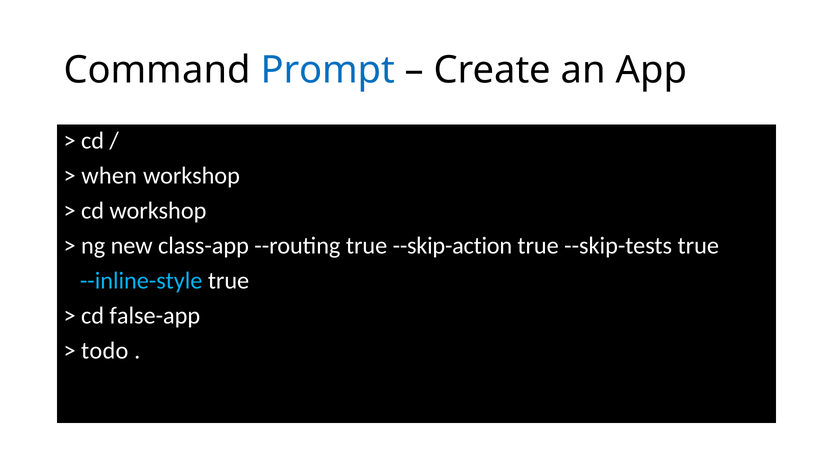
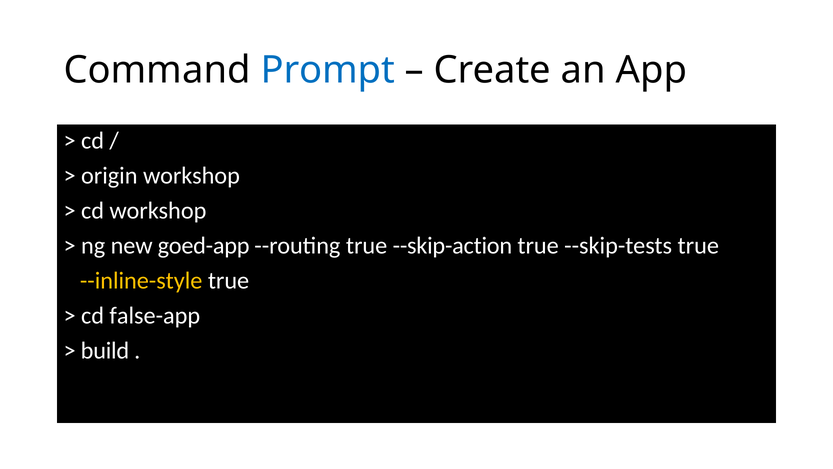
when: when -> origin (109, 176)
class-app: class-app -> goed-app (204, 246)
--inline-style colour: light blue -> yellow (141, 281)
todo: todo -> build (105, 350)
